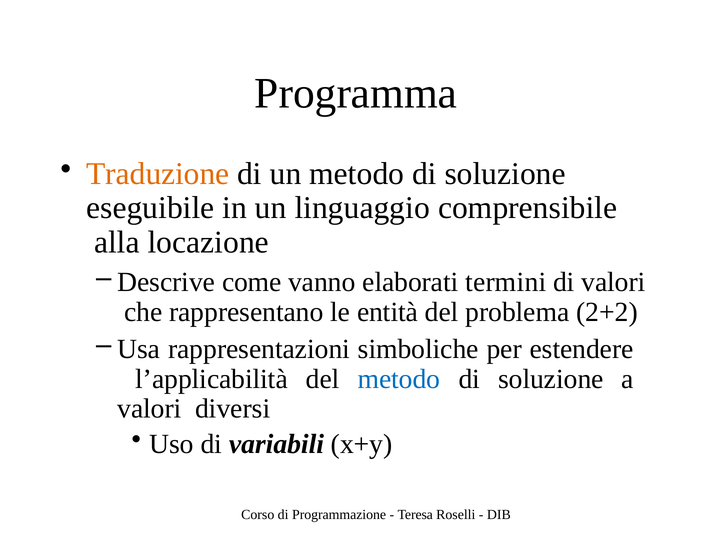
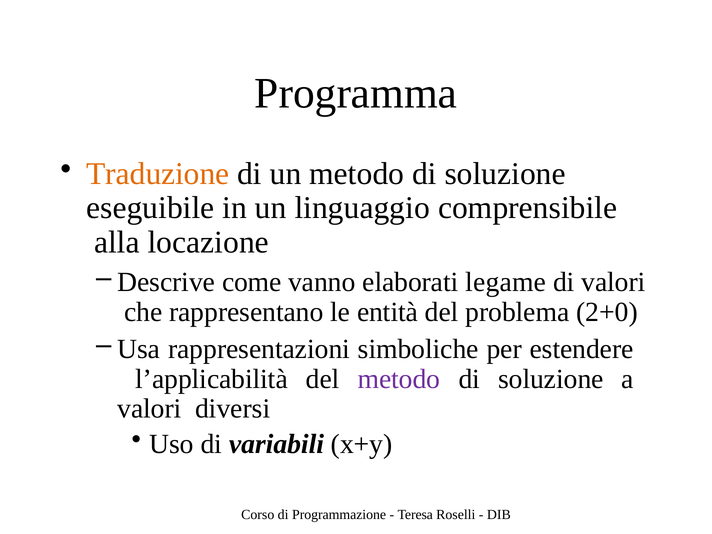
termini: termini -> legame (506, 282)
2+2: 2+2 -> 2+0 (607, 312)
metodo colour: blue -> purple (399, 379)
